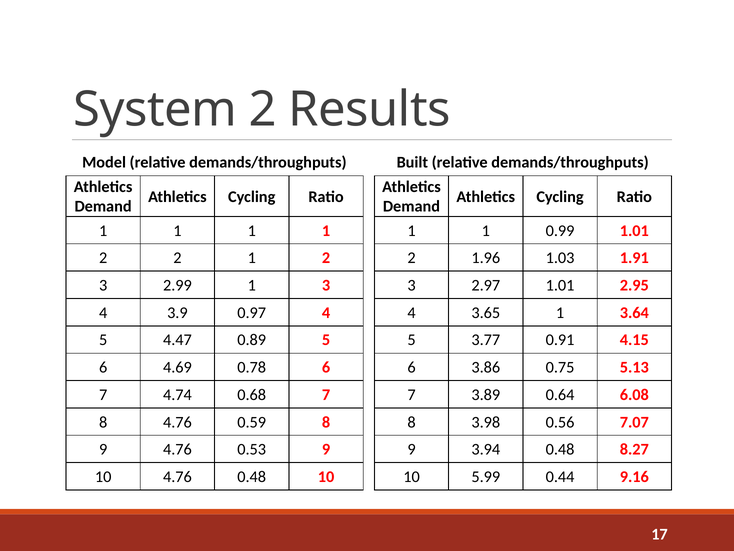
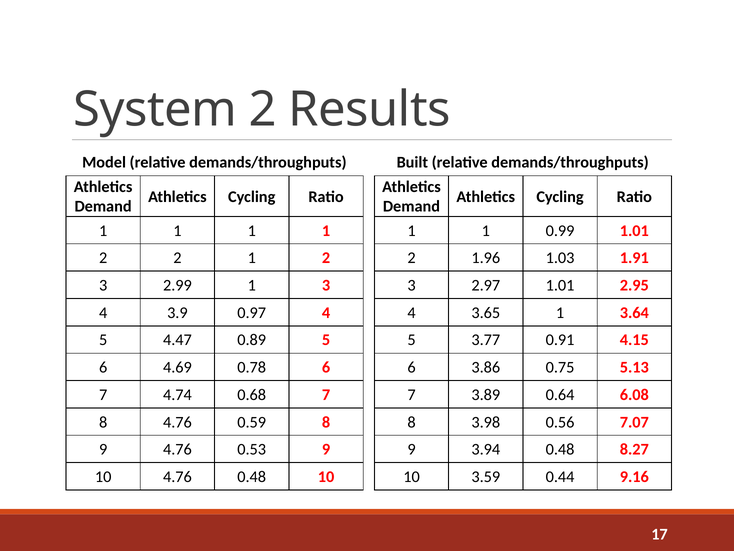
5.99: 5.99 -> 3.59 (486, 476)
